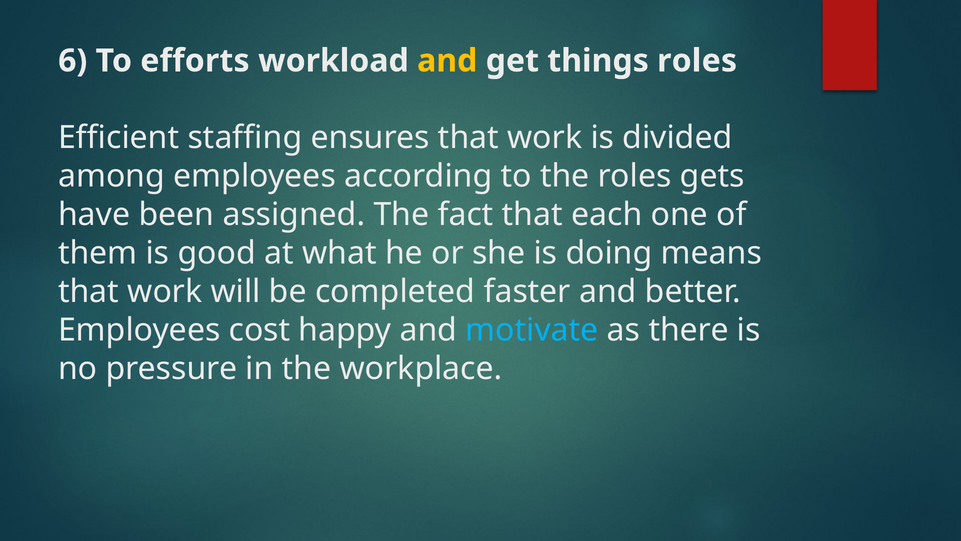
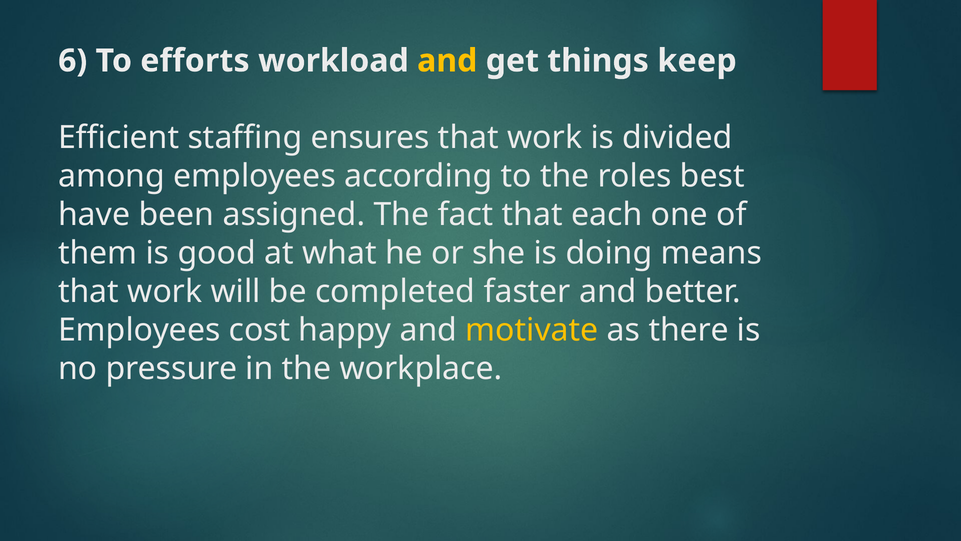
things roles: roles -> keep (697, 61)
gets: gets -> best (712, 176)
motivate colour: light blue -> yellow (532, 330)
